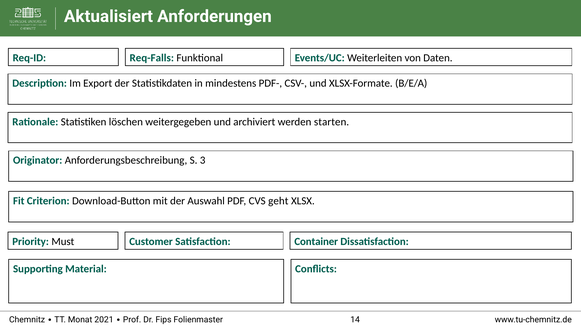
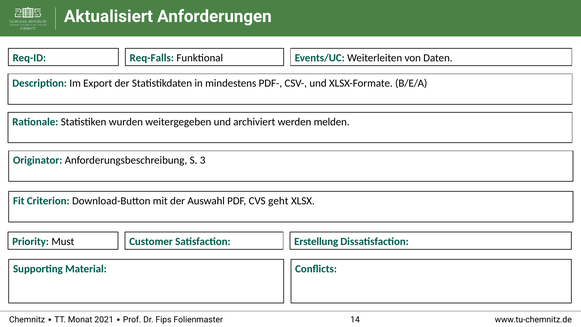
löschen: löschen -> wurden (126, 122)
starten: starten -> melden (332, 122)
Container: Container -> Erstellung (316, 241)
